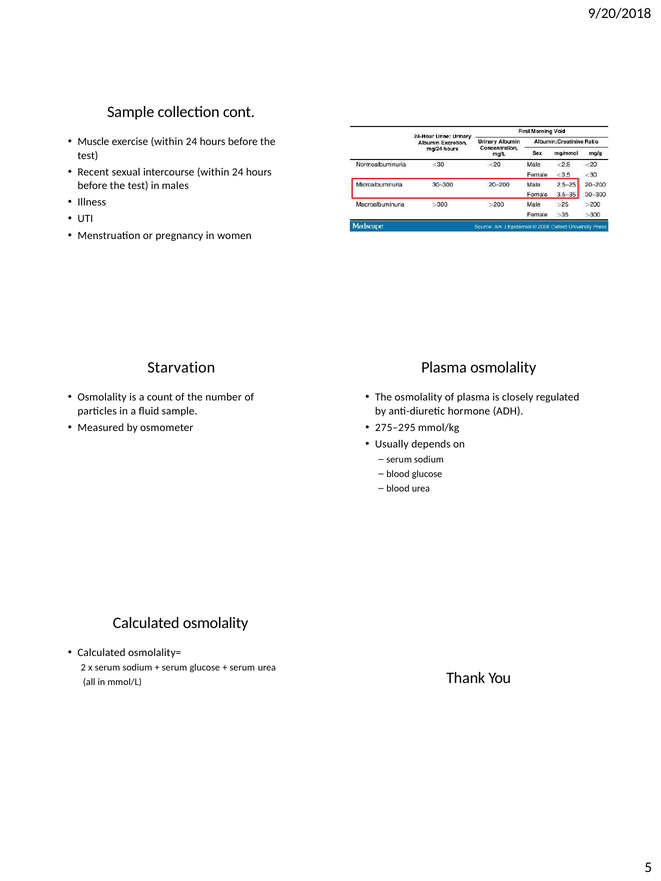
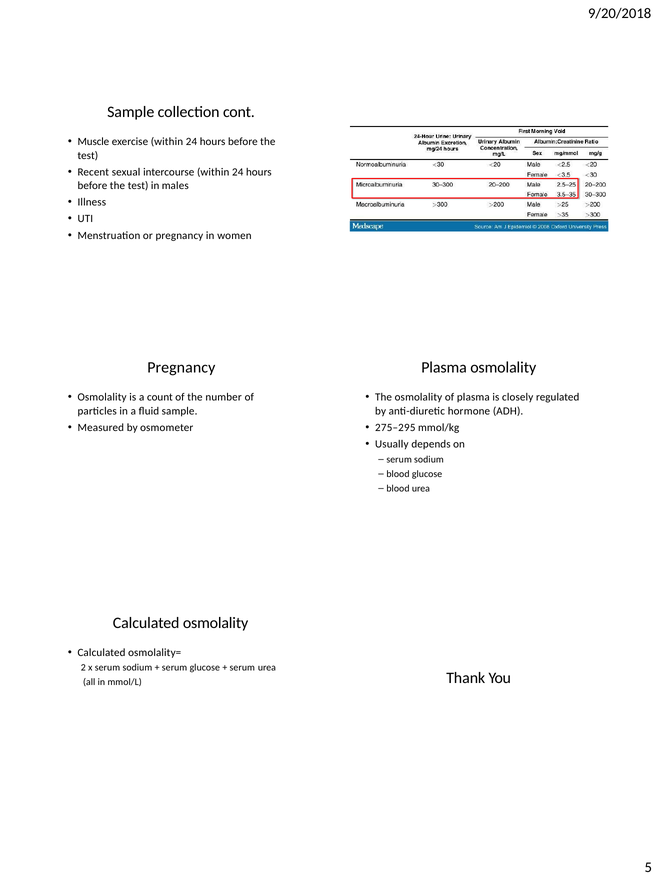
Starvation: Starvation -> Pregnancy (181, 368)
